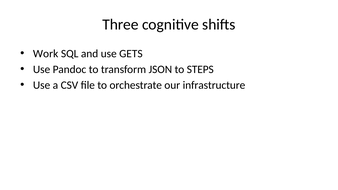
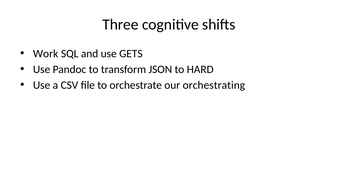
STEPS: STEPS -> HARD (200, 69)
infrastructure: infrastructure -> orchestrating (214, 85)
